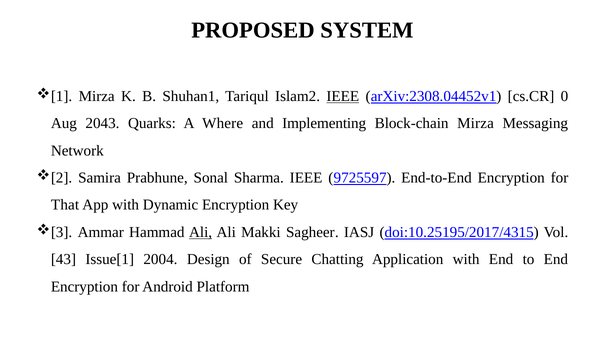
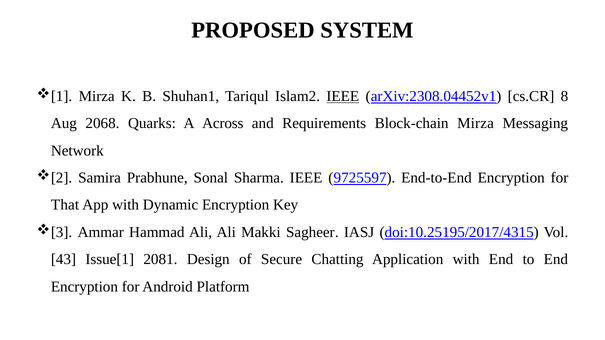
0: 0 -> 8 (564, 96)
2043: 2043 -> 2068 (102, 124)
Where: Where -> Across (223, 124)
Implementing: Implementing -> Requirements (324, 124)
Ali underline: present -> none (201, 232)
2004: 2004 -> 2081 (160, 260)
